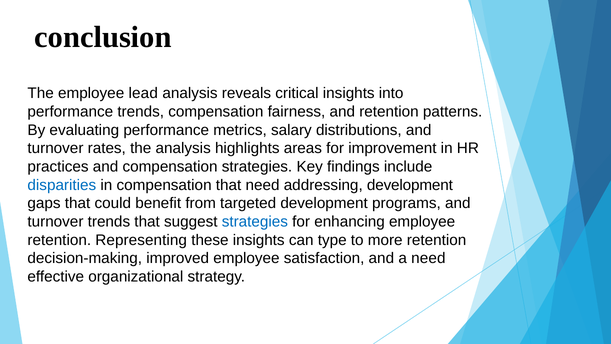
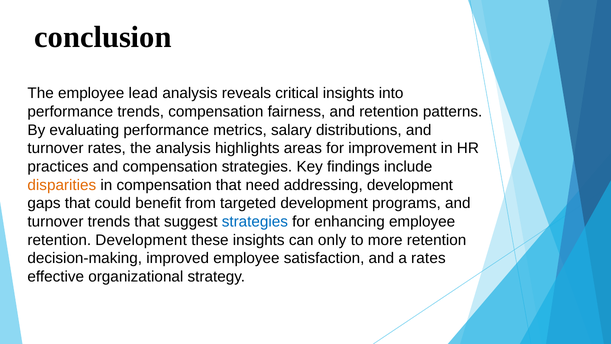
disparities colour: blue -> orange (62, 185)
retention Representing: Representing -> Development (141, 240)
type: type -> only (332, 240)
a need: need -> rates (428, 258)
